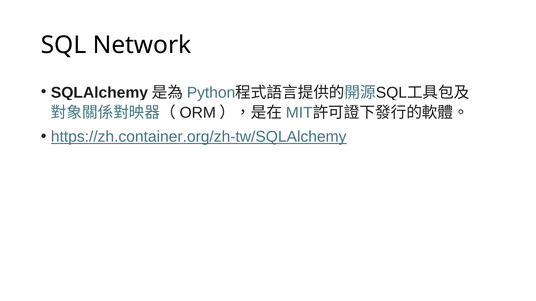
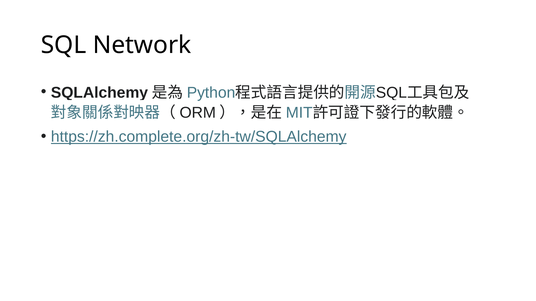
https://zh.container.org/zh-tw/SQLAlchemy: https://zh.container.org/zh-tw/SQLAlchemy -> https://zh.complete.org/zh-tw/SQLAlchemy (199, 137)
